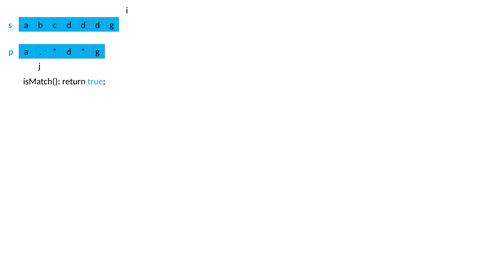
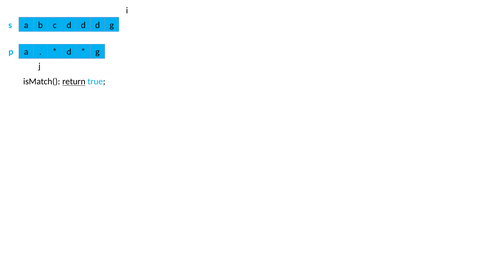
return underline: none -> present (74, 82)
